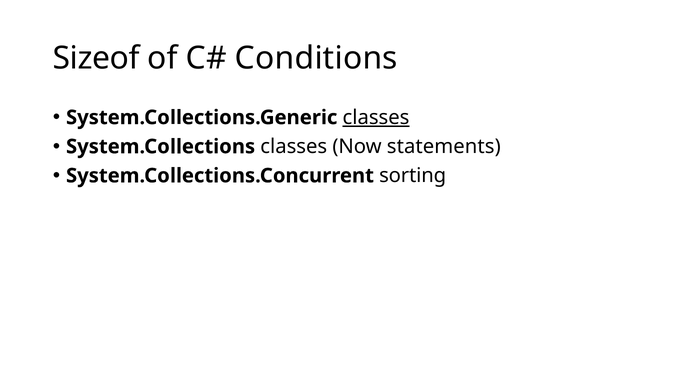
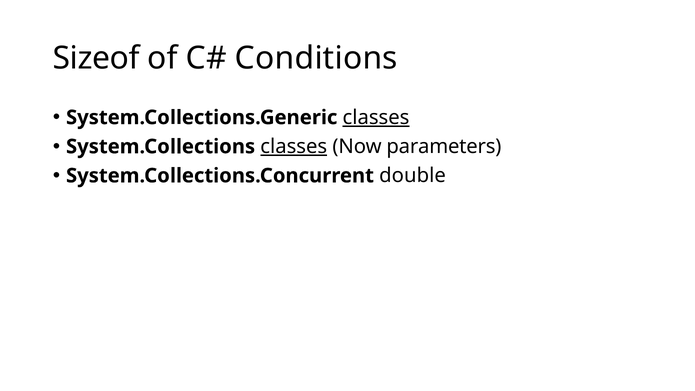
classes underline: none -> present (294, 147)
statements: statements -> parameters (444, 147)
sorting: sorting -> double (413, 176)
